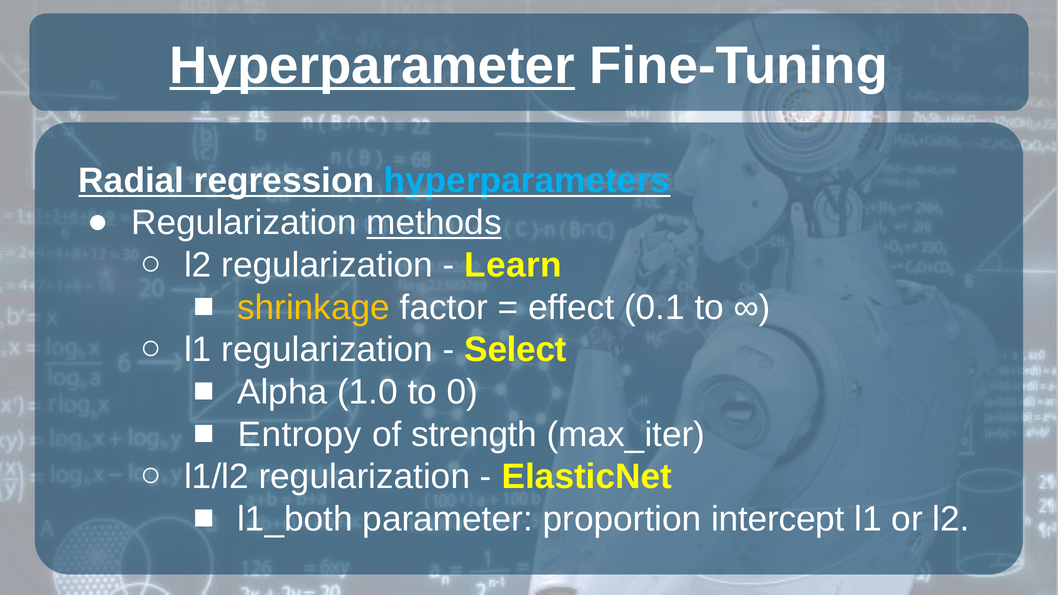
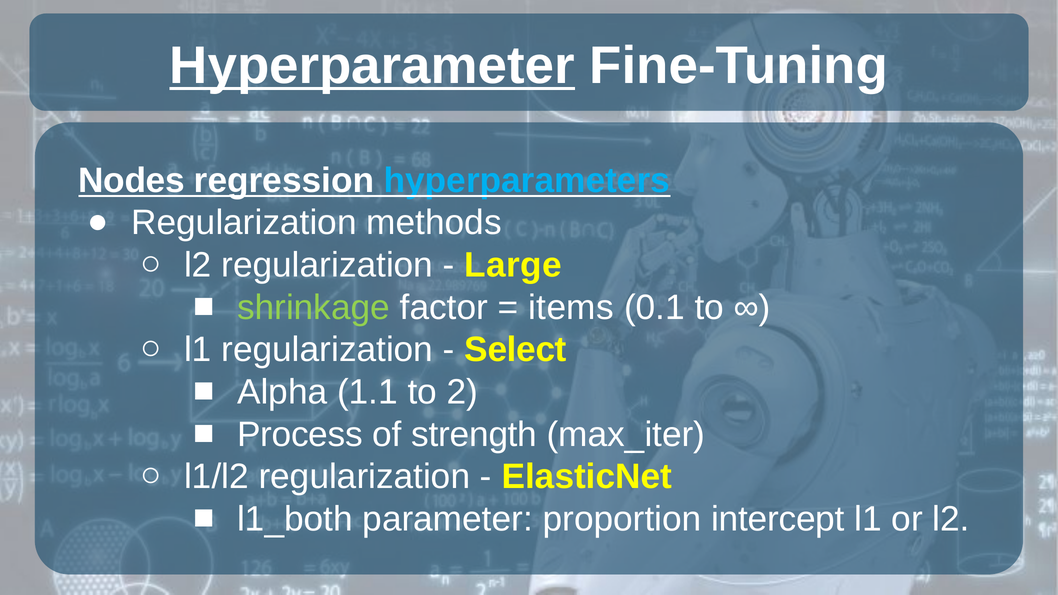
Radial: Radial -> Nodes (131, 181)
methods underline: present -> none (434, 223)
Learn: Learn -> Large (513, 265)
shrinkage colour: yellow -> light green (314, 308)
effect: effect -> items (571, 308)
1.0: 1.0 -> 1.1 (367, 392)
0: 0 -> 2 (462, 392)
Entropy: Entropy -> Process (300, 435)
